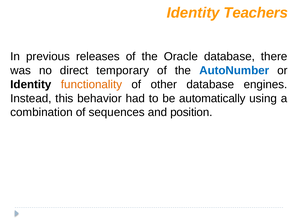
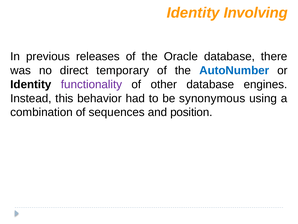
Teachers: Teachers -> Involving (256, 13)
functionality colour: orange -> purple (92, 84)
automatically: automatically -> synonymous (212, 98)
